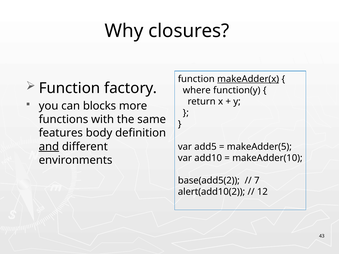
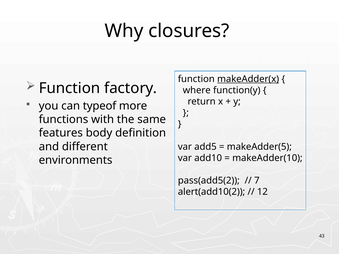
blocks: blocks -> typeof (100, 106)
and underline: present -> none (49, 147)
base(add5(2: base(add5(2 -> pass(add5(2 (209, 181)
